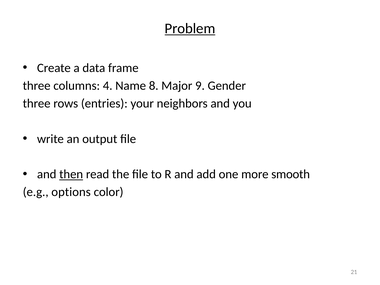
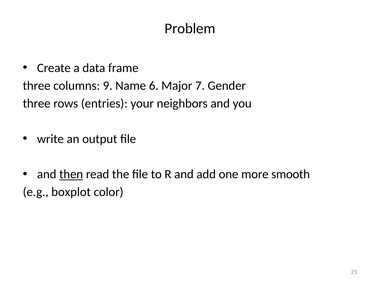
Problem underline: present -> none (190, 28)
4: 4 -> 9 (108, 86)
8: 8 -> 6 (154, 86)
9: 9 -> 7 (200, 86)
options: options -> boxplot (71, 192)
